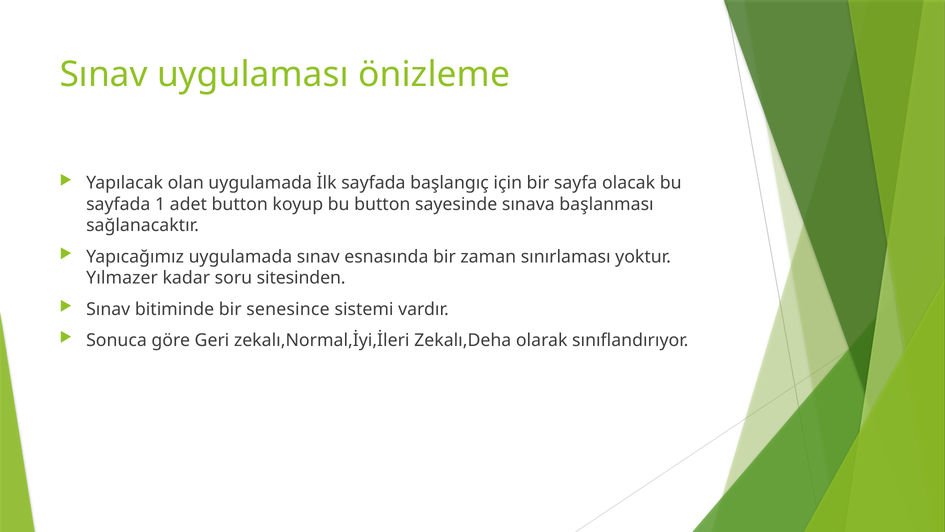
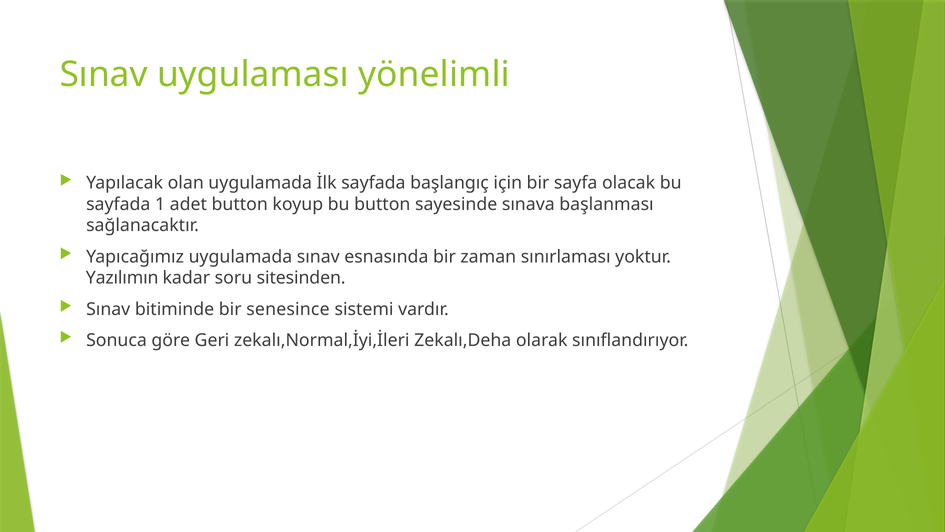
önizleme: önizleme -> yönelimli (434, 75)
Yılmazer: Yılmazer -> Yazılımın (122, 278)
